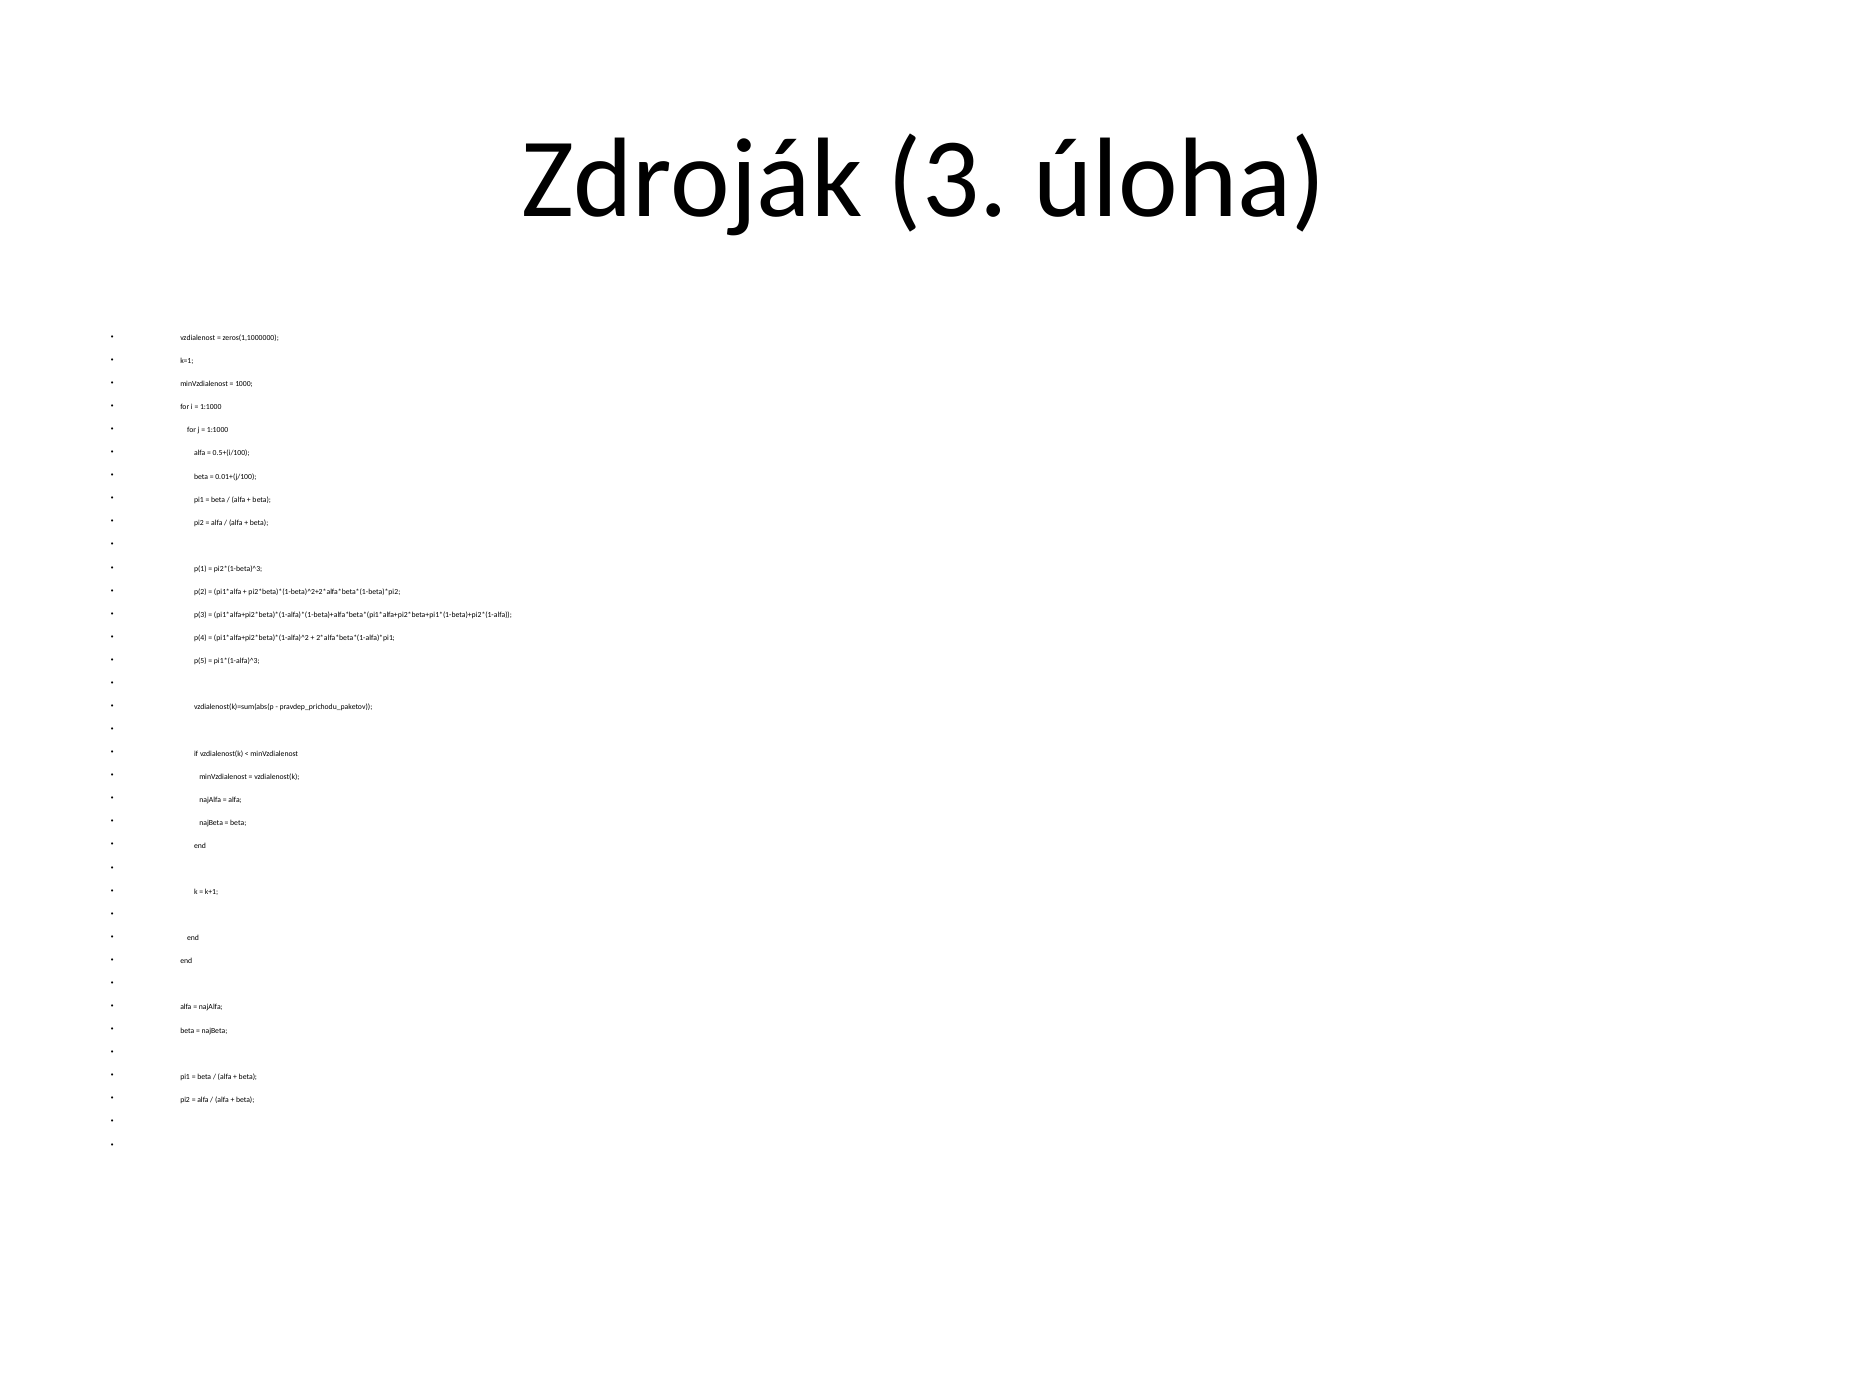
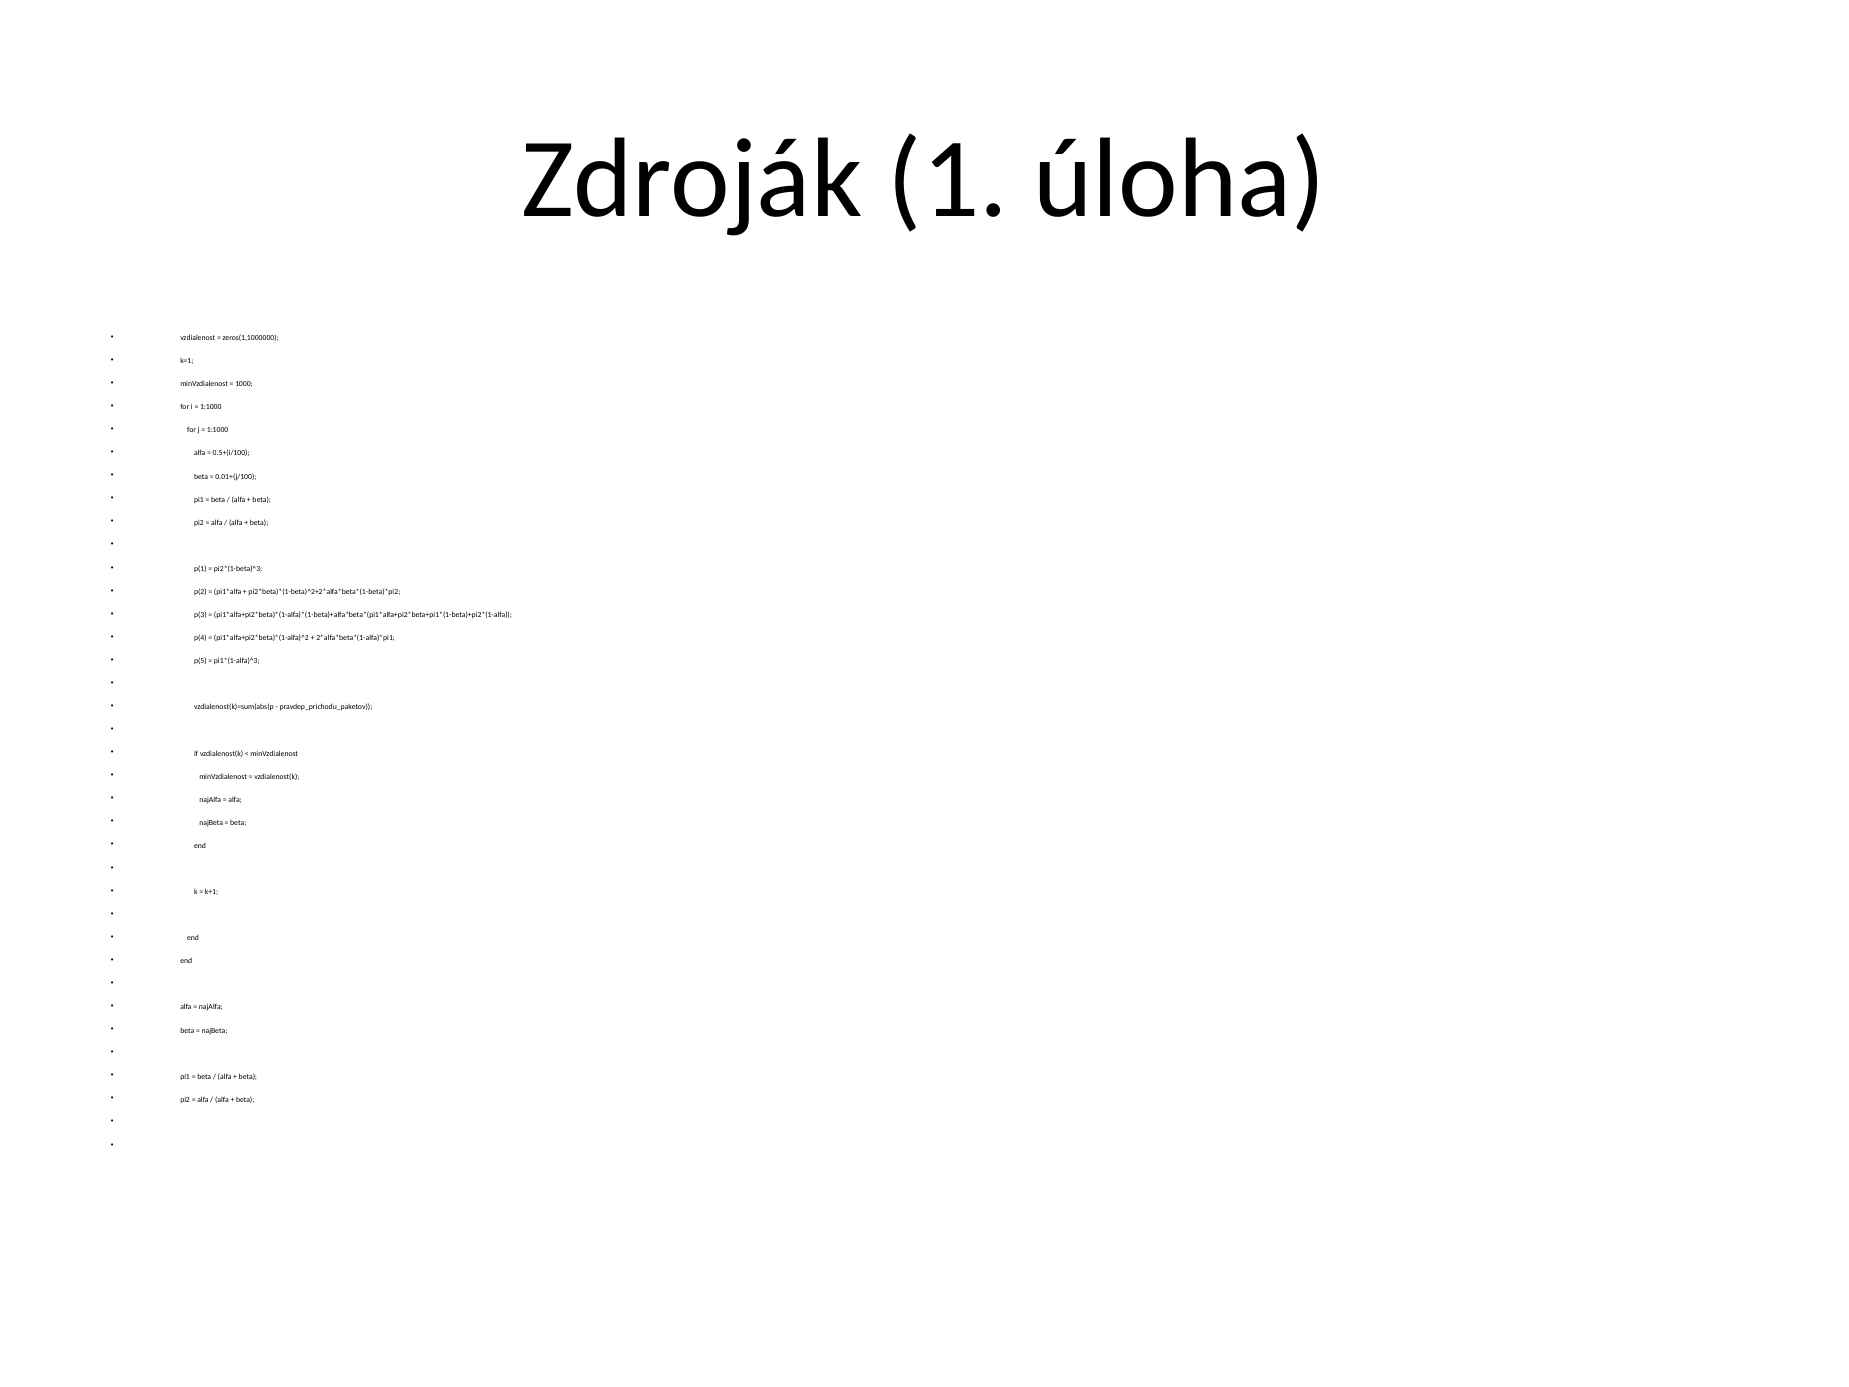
3: 3 -> 1 (948, 179)
